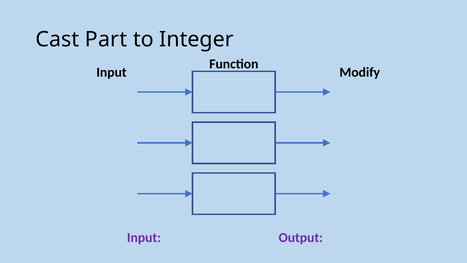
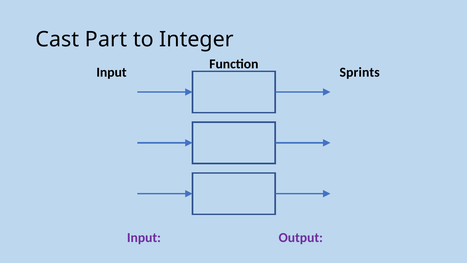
Modify: Modify -> Sprints (360, 72)
